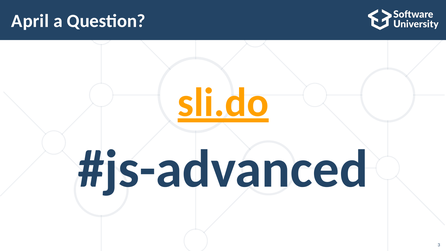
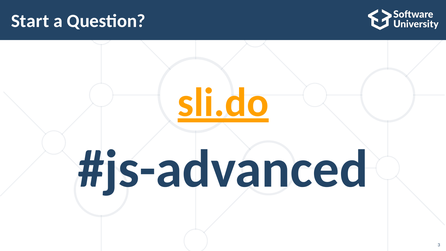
April: April -> Start (30, 21)
